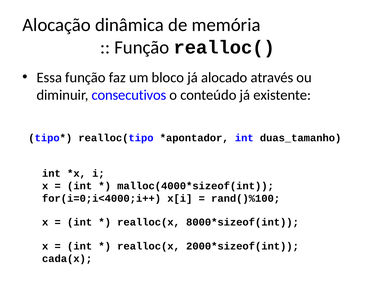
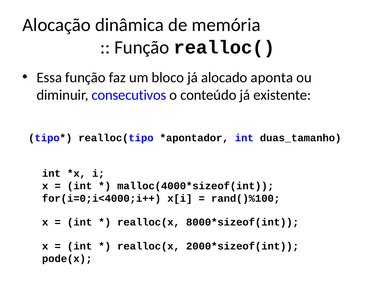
através: através -> aponta (272, 77)
cada(x: cada(x -> pode(x (67, 258)
